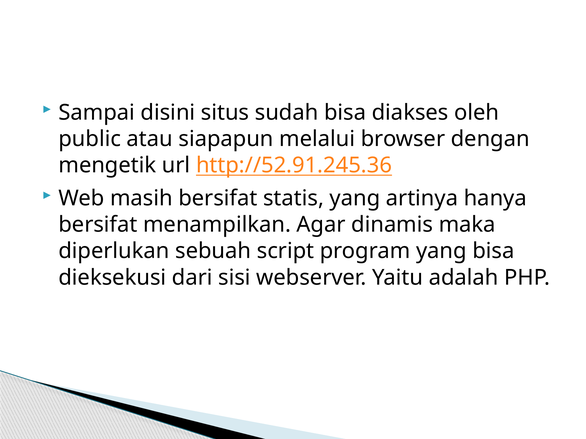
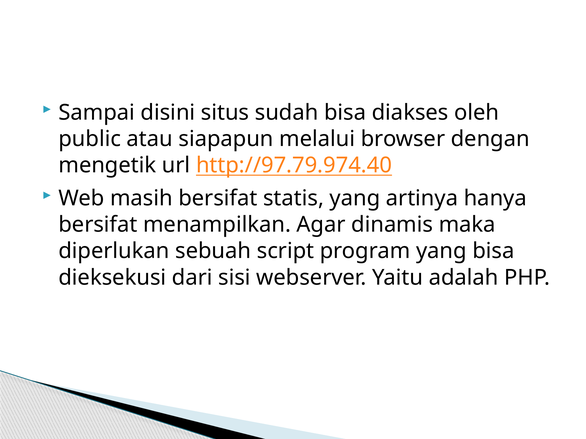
http://52.91.245.36: http://52.91.245.36 -> http://97.79.974.40 (294, 165)
